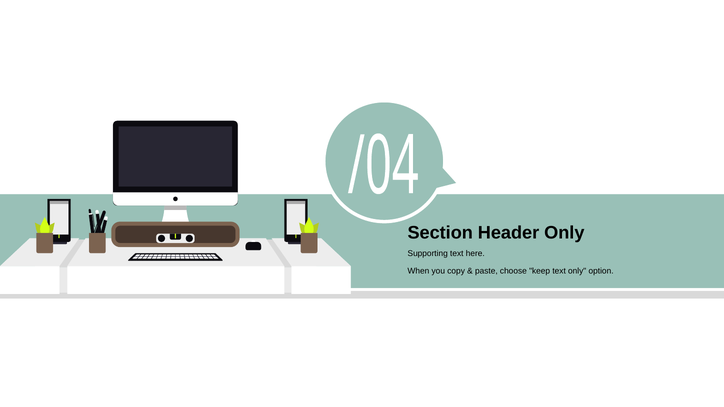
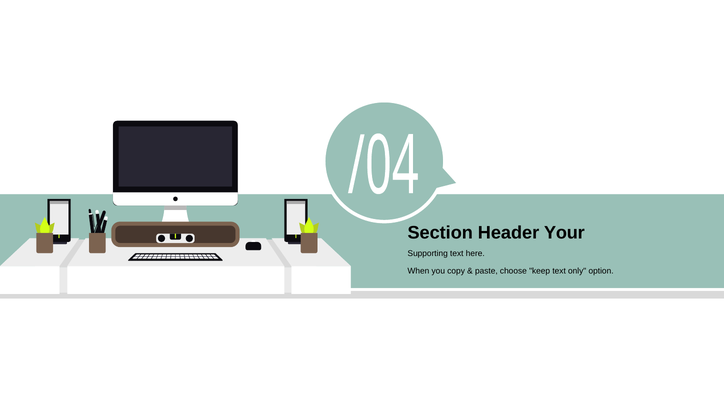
Header Only: Only -> Your (564, 233)
